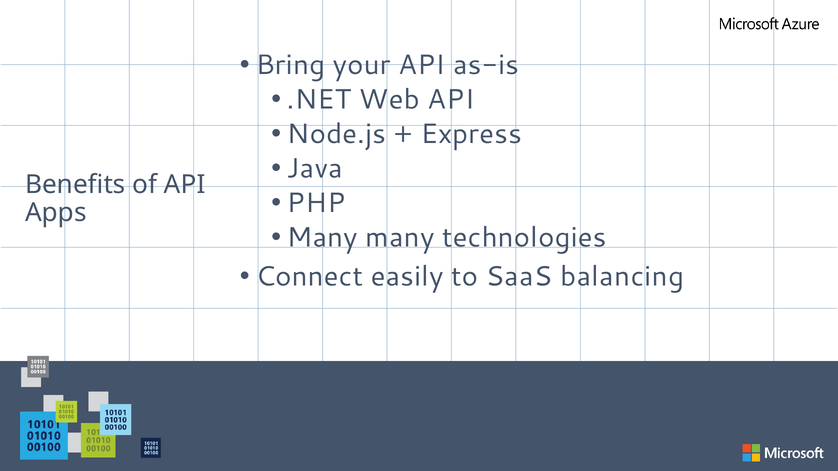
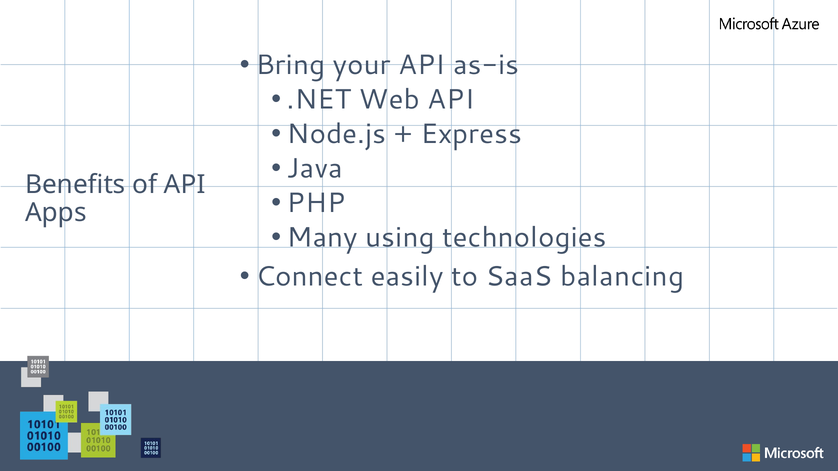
Many many: many -> using (400, 238)
